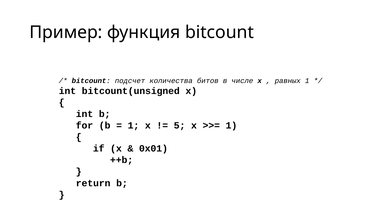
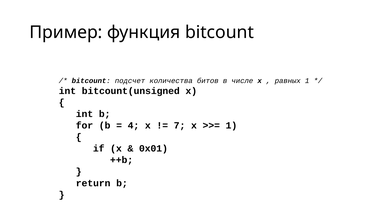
1: 1 -> 4 (133, 125)
5: 5 -> 7 (180, 125)
